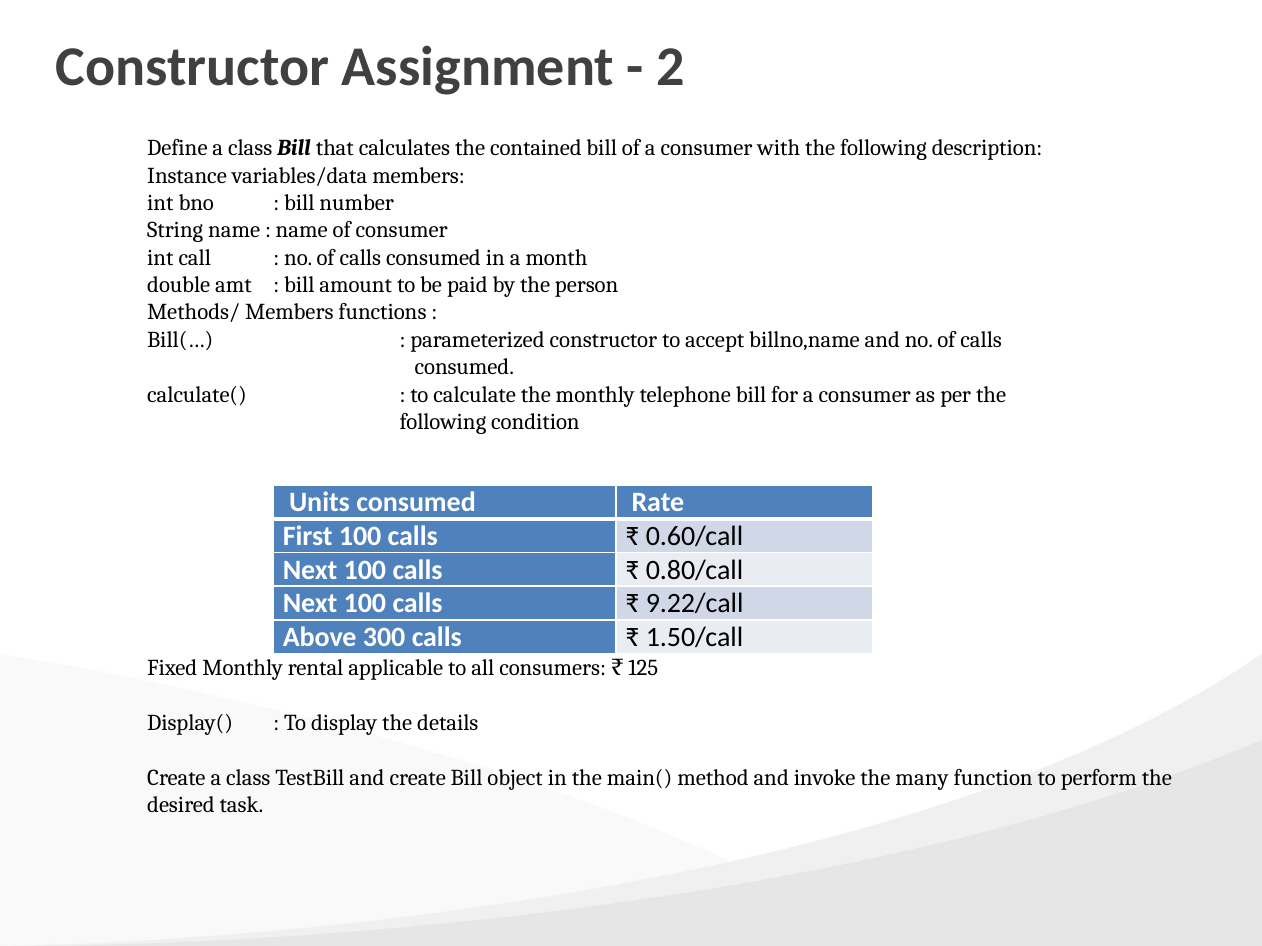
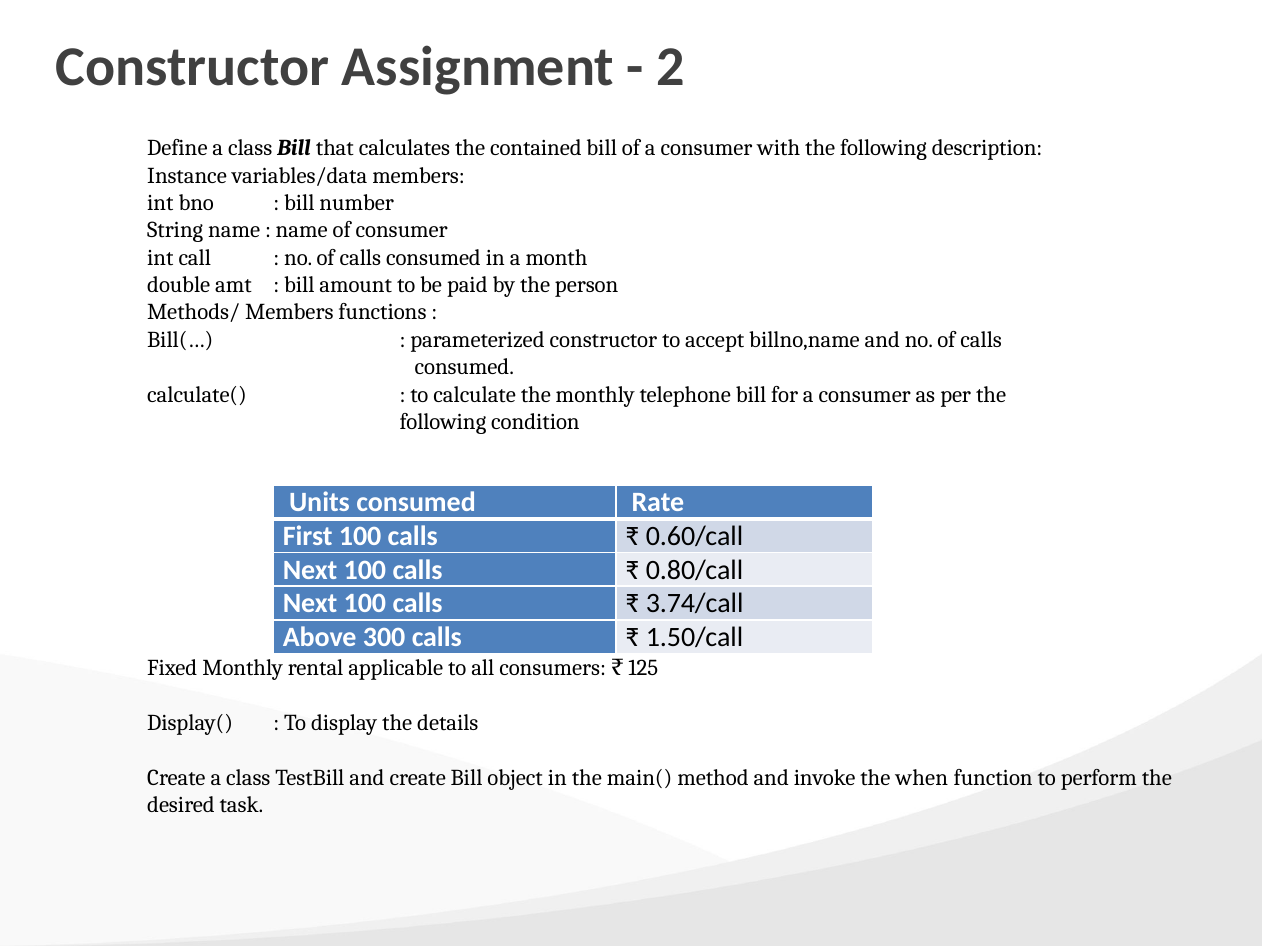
9.22/call: 9.22/call -> 3.74/call (695, 604)
many: many -> when (922, 778)
